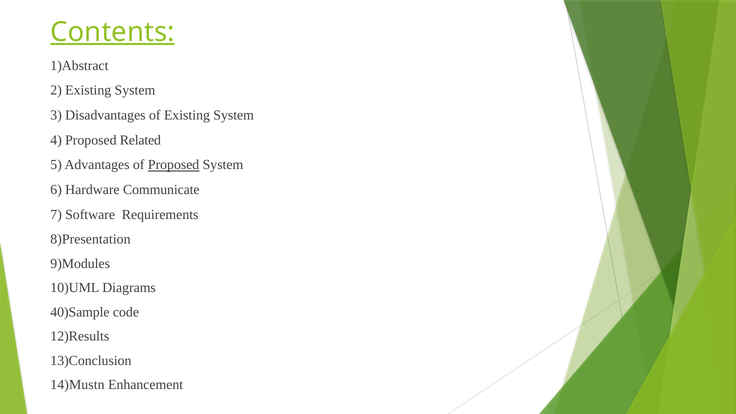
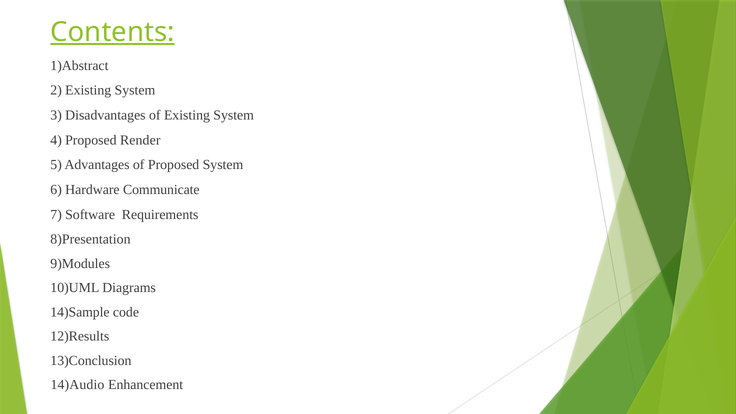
Related: Related -> Render (140, 140)
Proposed underline: present -> none (174, 165)
40)Sample: 40)Sample -> 14)Sample (80, 312)
14)Mustn: 14)Mustn -> 14)Audio (77, 385)
